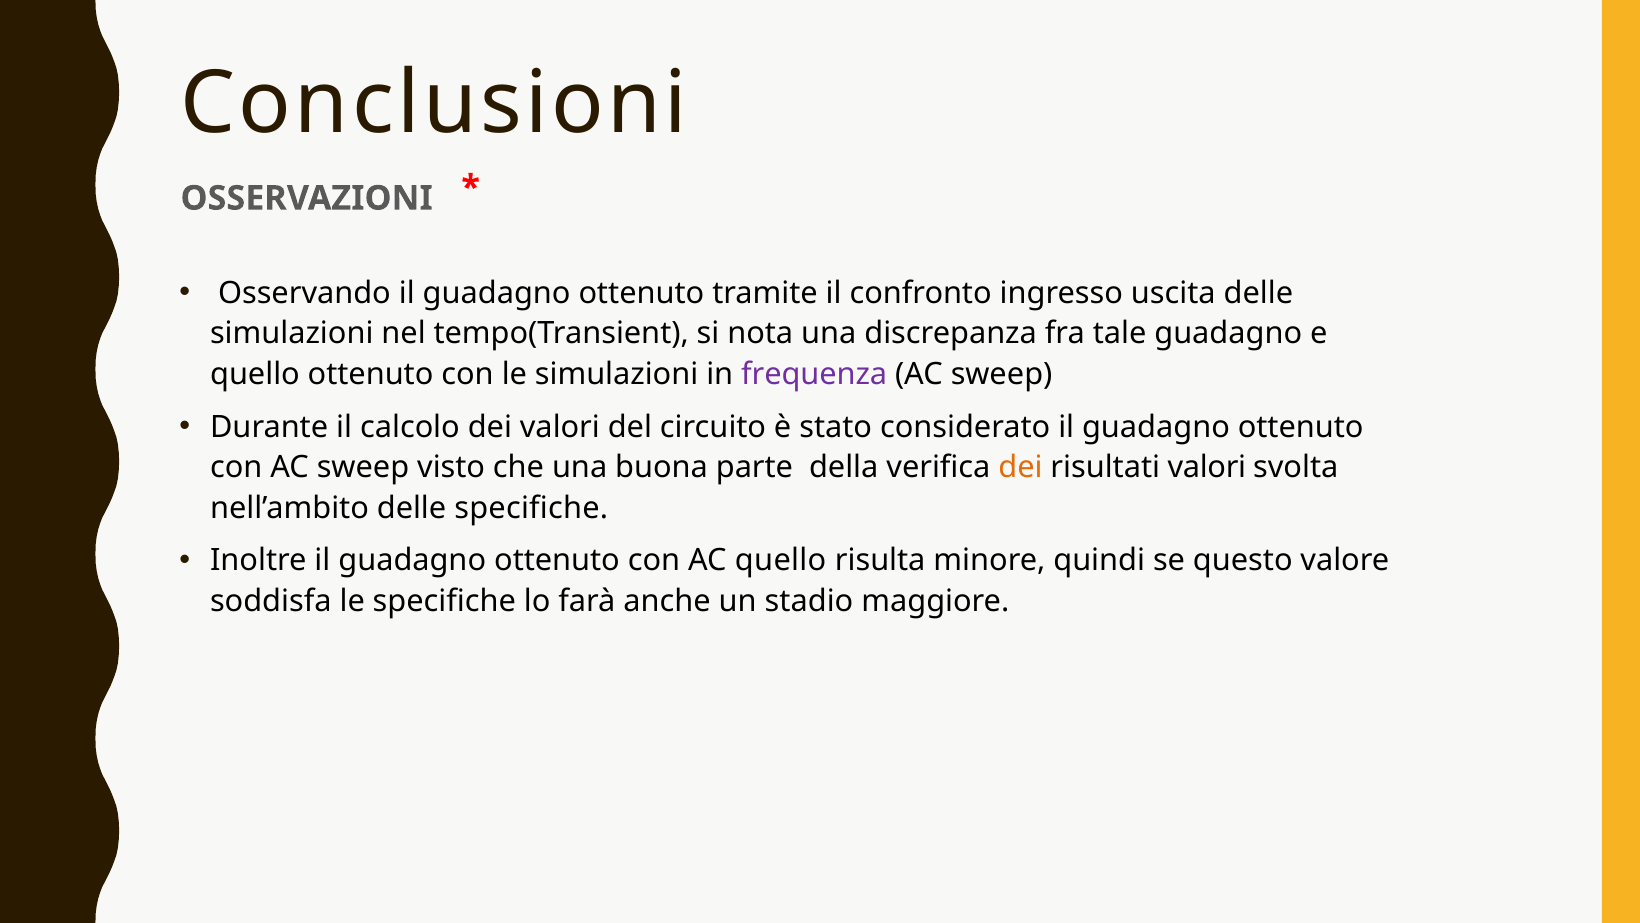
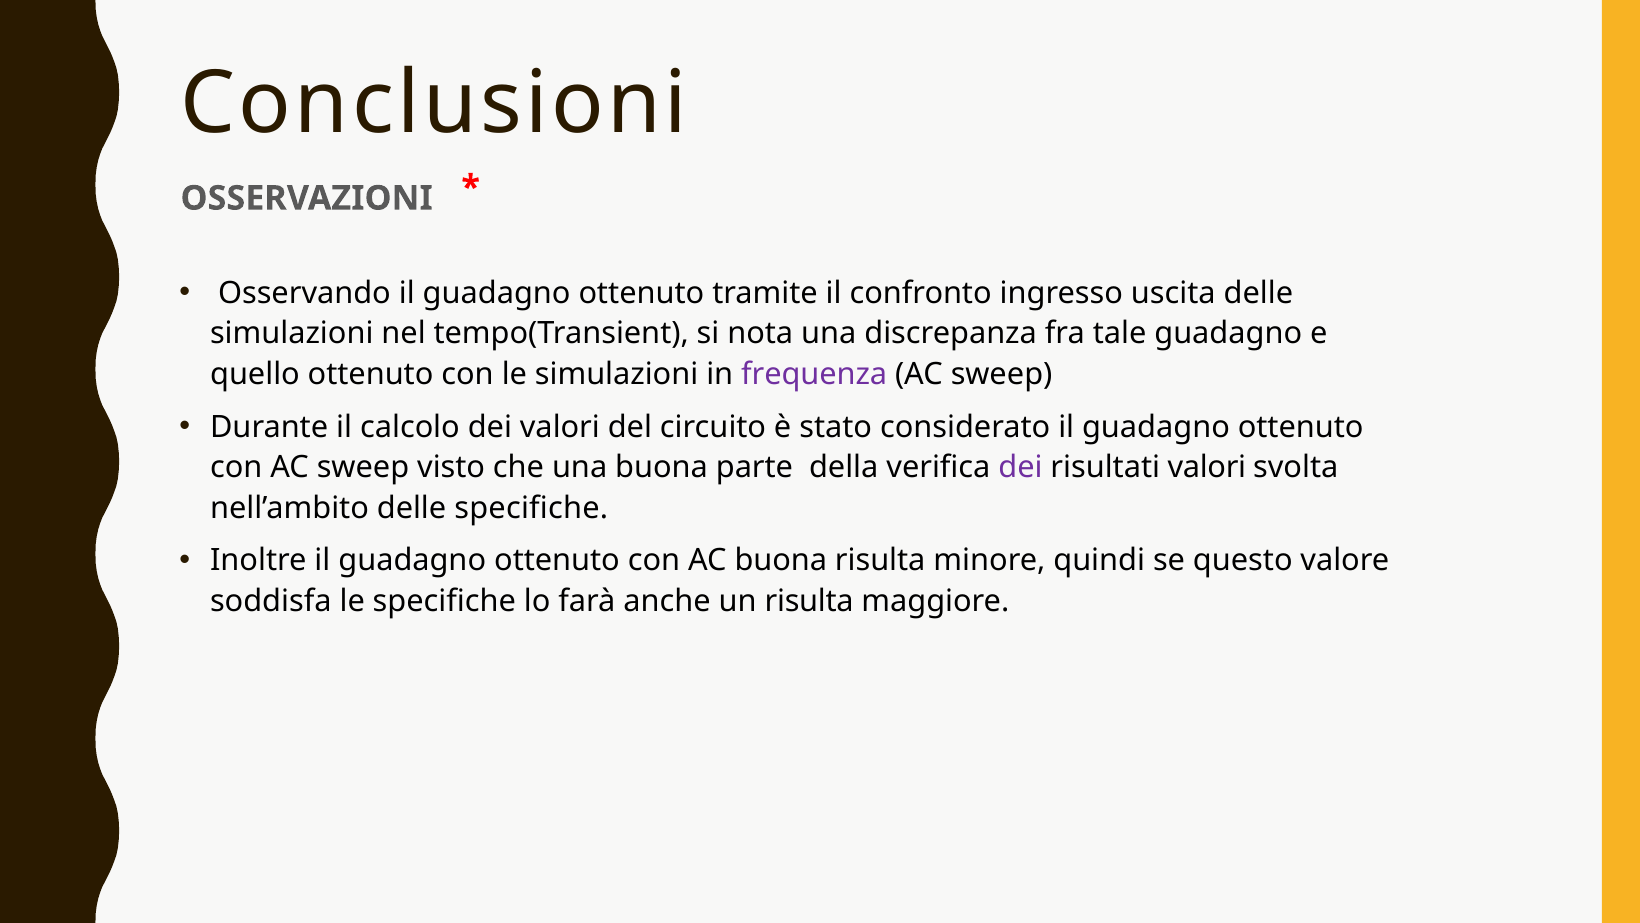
dei colour: orange -> purple (1020, 467)
AC quello: quello -> buona (781, 560)
un stadio: stadio -> risulta (809, 601)
